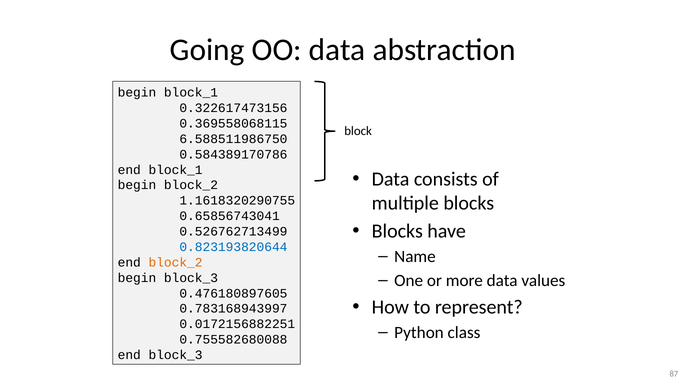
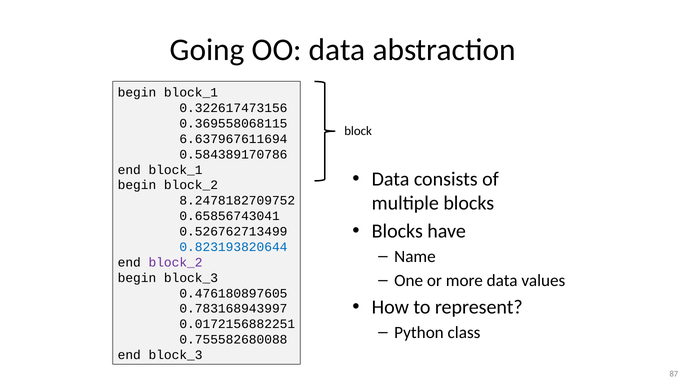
6.588511986750: 6.588511986750 -> 6.637967611694 (233, 139)
1.1618320290755: 1.1618320290755 -> 8.2478182709752 (237, 201)
block_2 colour: orange -> purple (176, 262)
